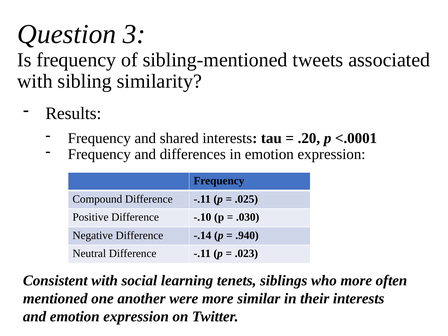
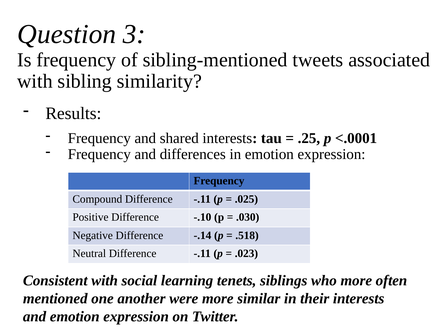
.20: .20 -> .25 (309, 138)
.940: .940 -> .518 (247, 235)
